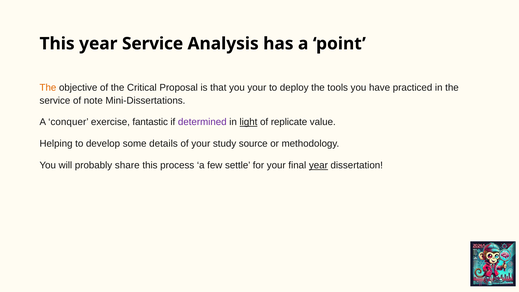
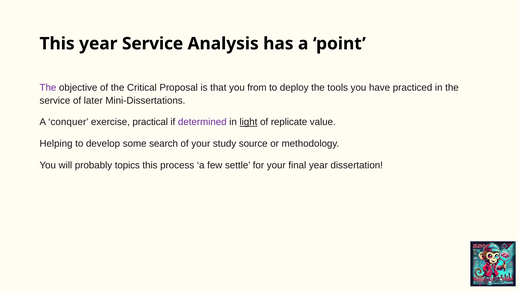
The colour: orange -> purple (48, 87)
you your: your -> from (257, 87)
note: note -> later (93, 100)
fantastic: fantastic -> practical (150, 122)
details: details -> search (164, 144)
share: share -> topics (127, 165)
year underline: present -> none (318, 165)
